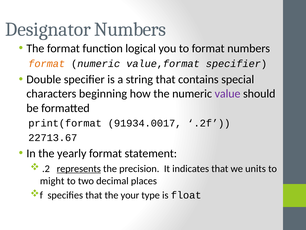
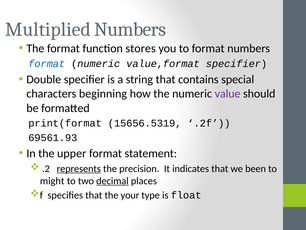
Designator: Designator -> Multiplied (48, 29)
logical: logical -> stores (141, 48)
format colour: orange -> blue (47, 64)
91934.0017: 91934.0017 -> 15656.5319 (145, 123)
22713.67: 22713.67 -> 69561.93 (53, 137)
yearly: yearly -> upper (72, 153)
units: units -> been (256, 168)
decimal underline: none -> present (112, 181)
